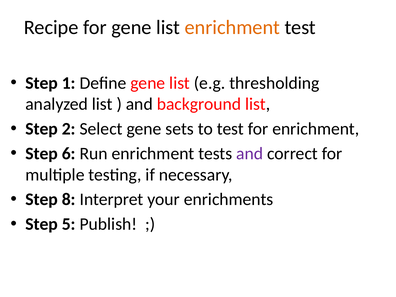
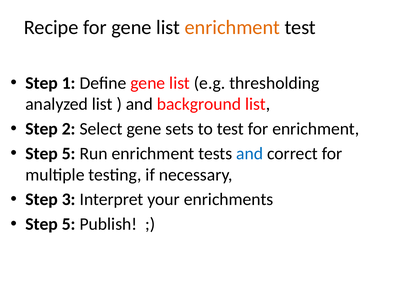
6: 6 -> 5 (69, 154)
and colour: purple -> blue (250, 154)
8: 8 -> 3 (69, 199)
